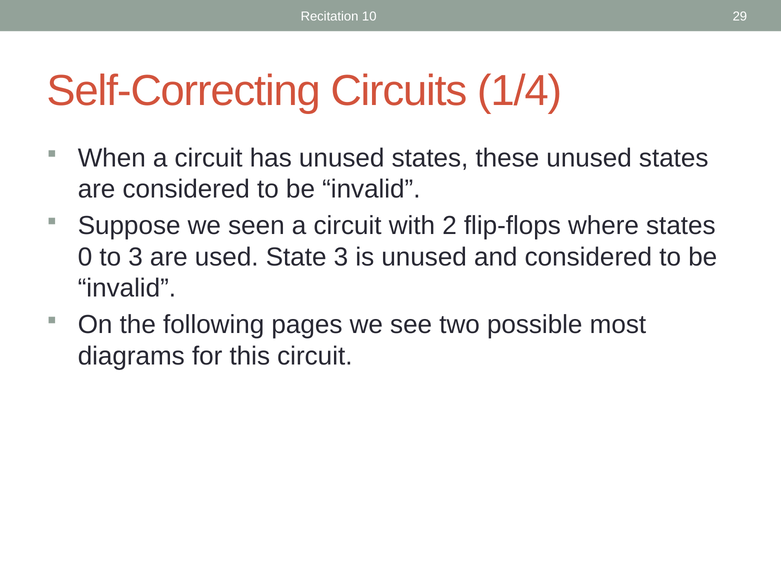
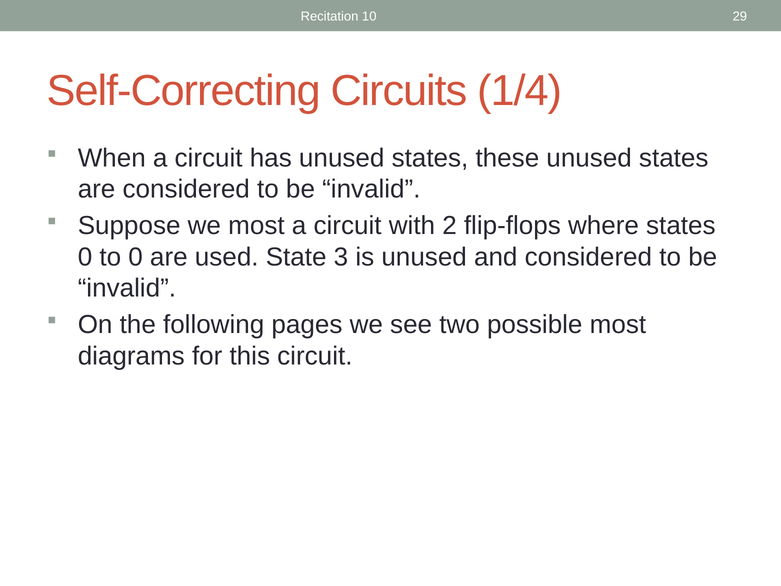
we seen: seen -> most (256, 226)
to 3: 3 -> 0 (136, 257)
